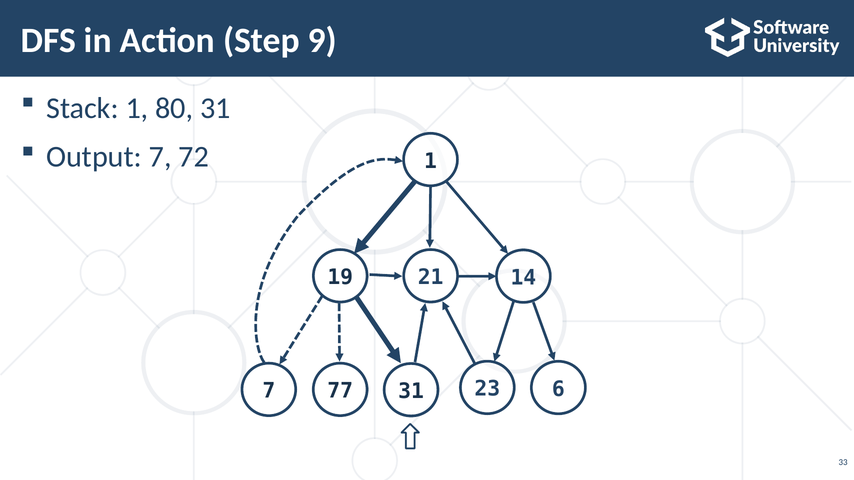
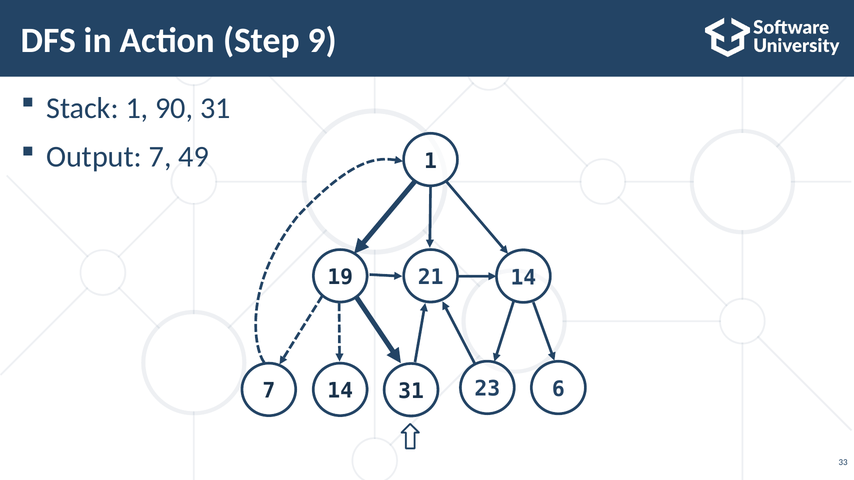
80: 80 -> 90 (174, 108)
72: 72 -> 49 (194, 157)
7 77: 77 -> 14 (340, 391)
